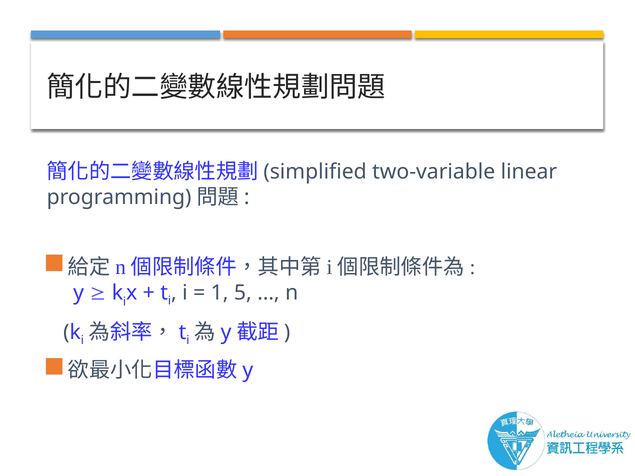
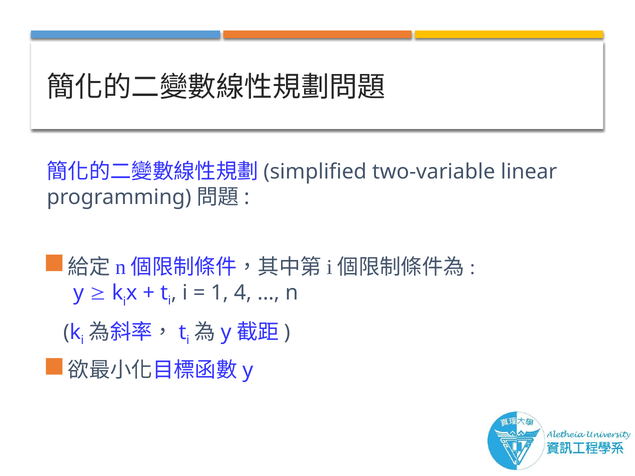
5: 5 -> 4 (243, 293)
